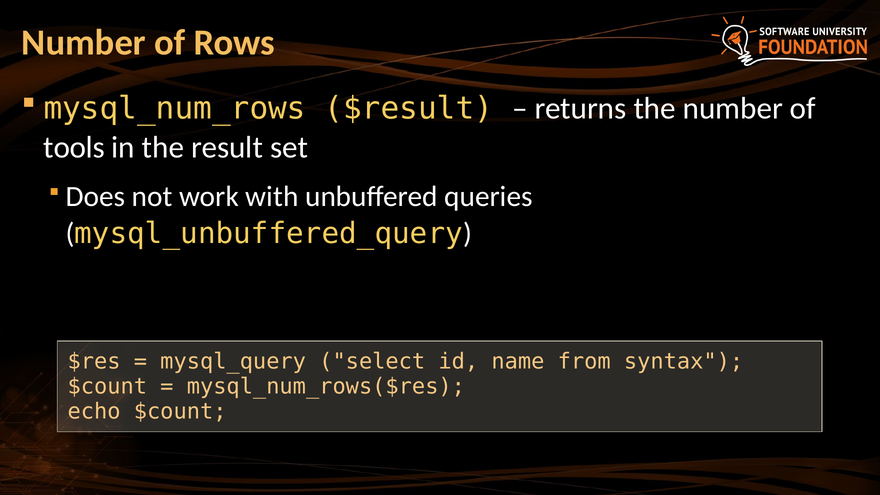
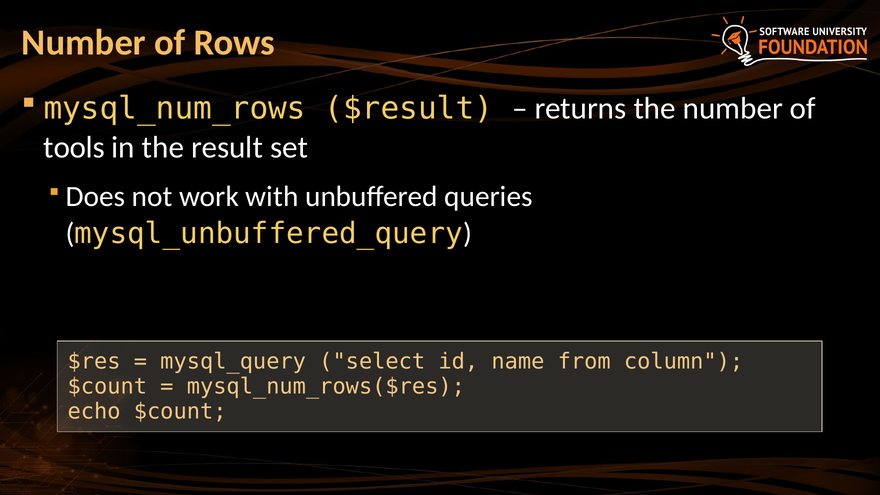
syntax: syntax -> column (684, 362)
